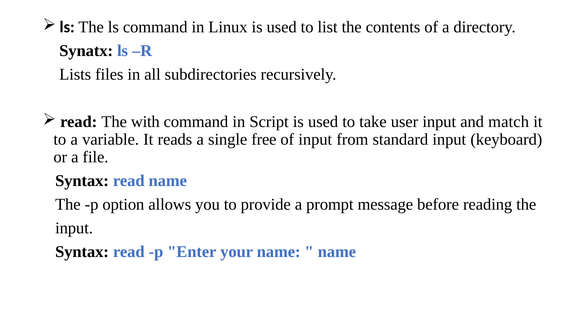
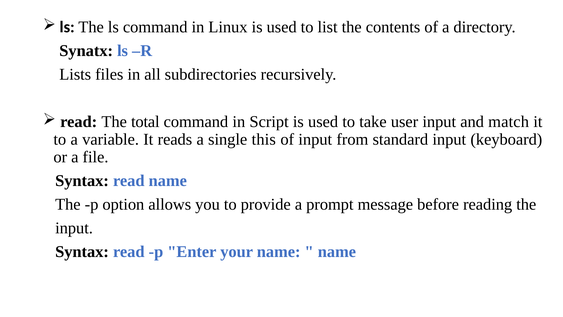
with: with -> total (145, 122)
free: free -> this (264, 139)
